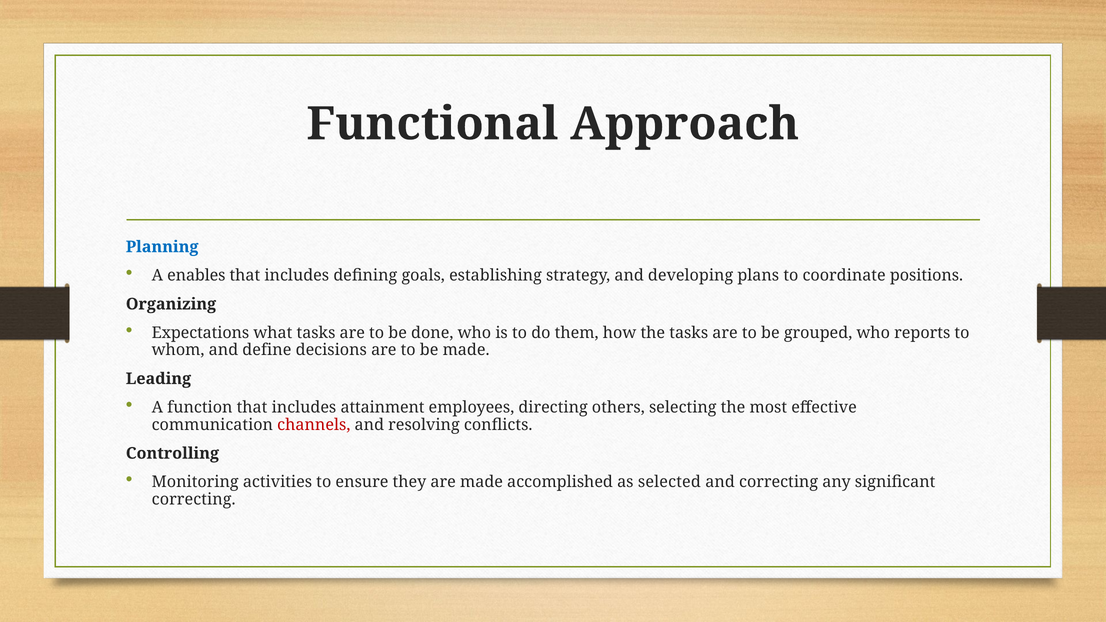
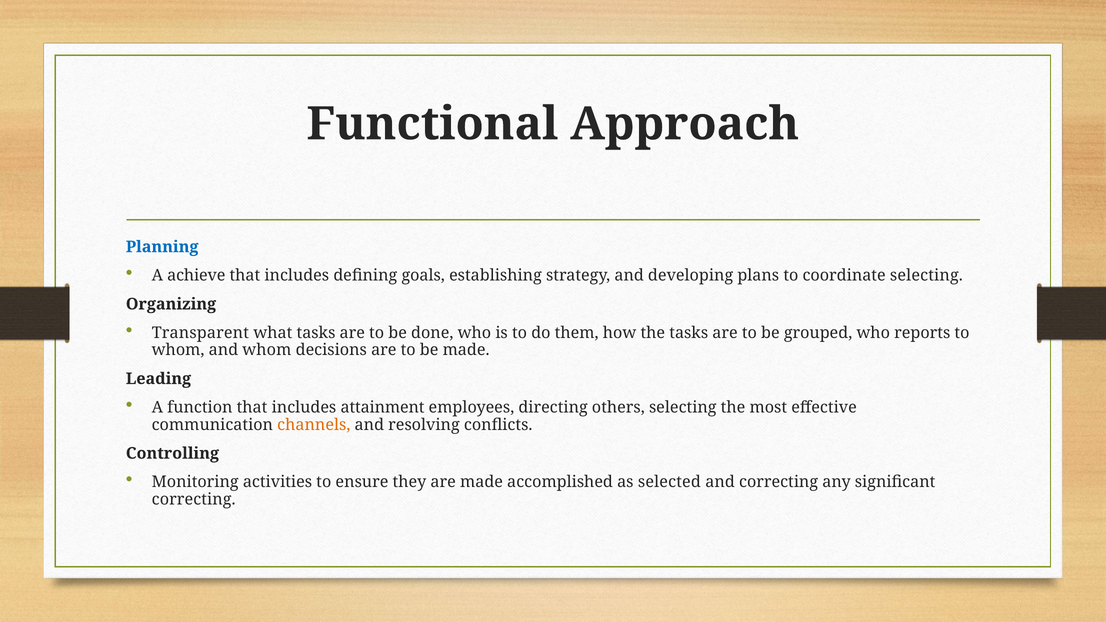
enables: enables -> achieve (196, 276)
coordinate positions: positions -> selecting (926, 276)
Expectations: Expectations -> Transparent (200, 333)
and define: define -> whom (267, 350)
channels colour: red -> orange (314, 425)
